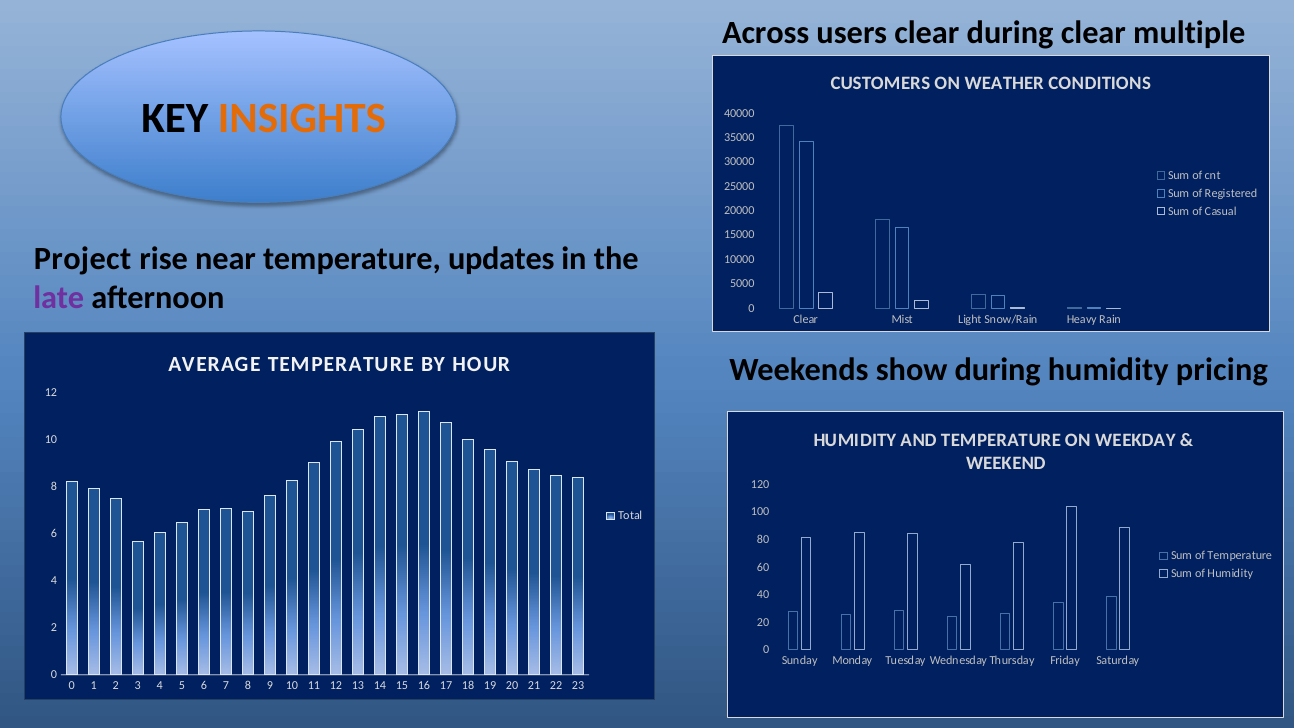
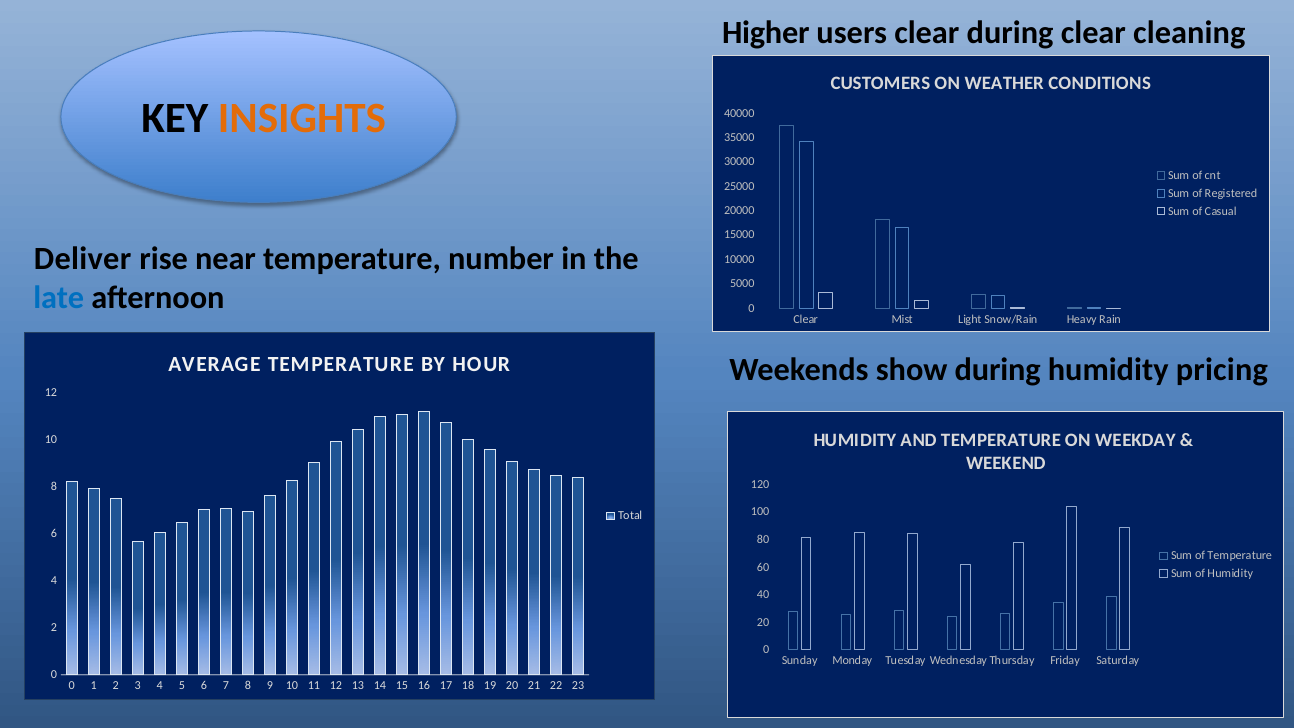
Across: Across -> Higher (766, 33)
multiple: multiple -> cleaning (1189, 33)
Project: Project -> Deliver (83, 259)
updates: updates -> number (501, 259)
late colour: purple -> blue (59, 298)
